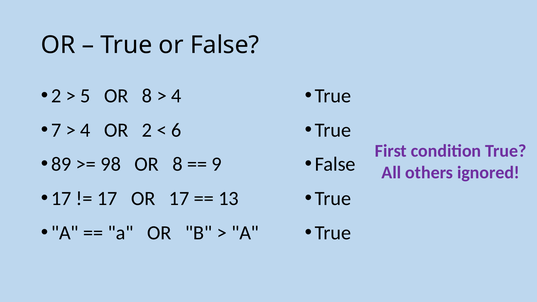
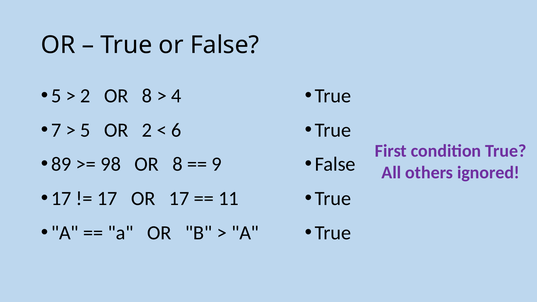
2: 2 -> 5 (56, 96)
5: 5 -> 2 (85, 96)
4: 4 -> 5 (85, 130)
13: 13 -> 11 (229, 199)
